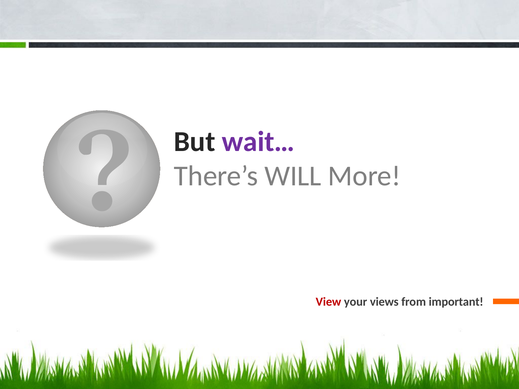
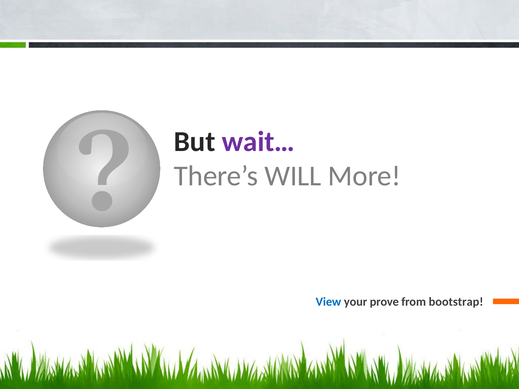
View colour: red -> blue (328, 302)
views: views -> prove (384, 302)
important: important -> bootstrap (456, 302)
